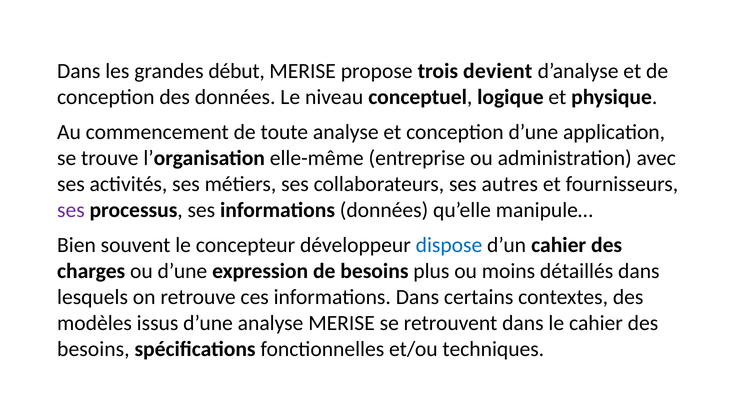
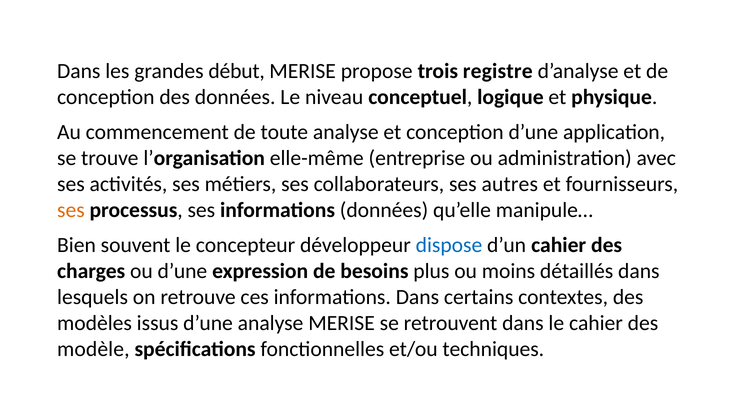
devient: devient -> registre (498, 71)
ses colour: purple -> orange (71, 210)
besoins: besoins -> modèle (93, 349)
